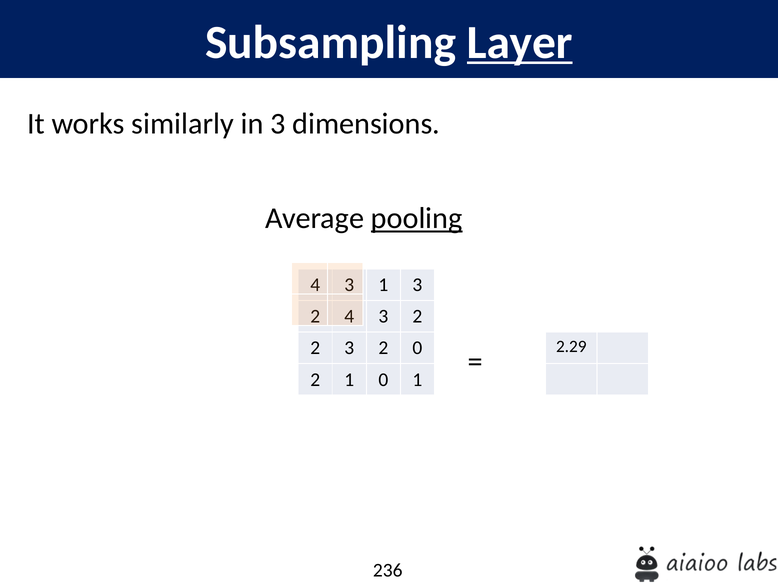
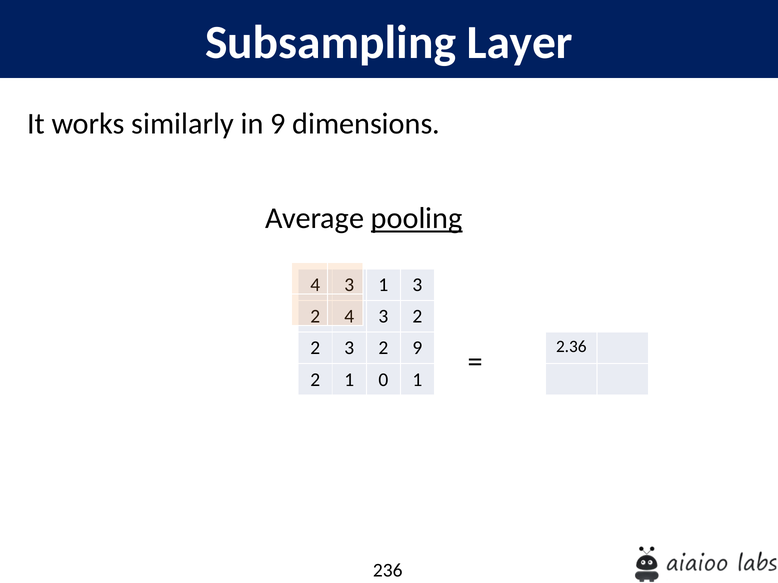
Layer underline: present -> none (520, 42)
in 3: 3 -> 9 (278, 124)
2.29: 2.29 -> 2.36 (571, 347)
2 0: 0 -> 9 (417, 348)
